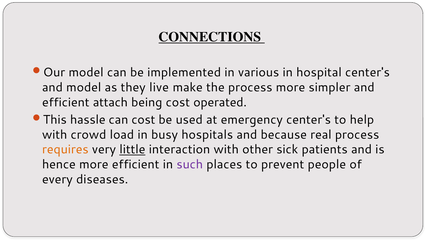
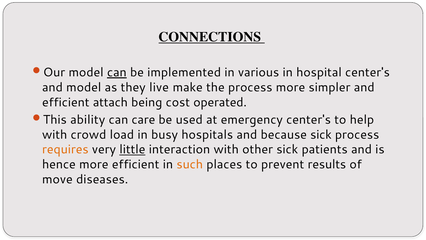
can underline: none -> present (117, 72)
hassle: hassle -> ability (88, 120)
can cost: cost -> care (143, 120)
because real: real -> sick (321, 134)
such colour: purple -> orange (190, 164)
people: people -> results (327, 164)
every: every -> move (57, 179)
